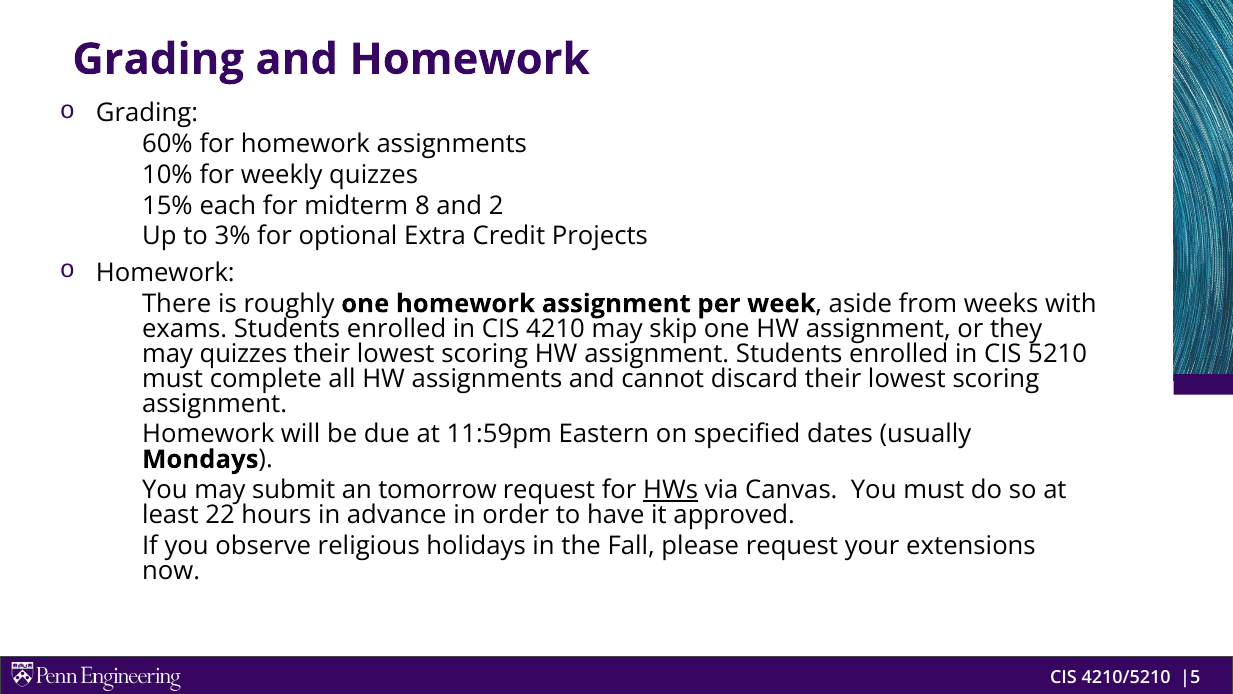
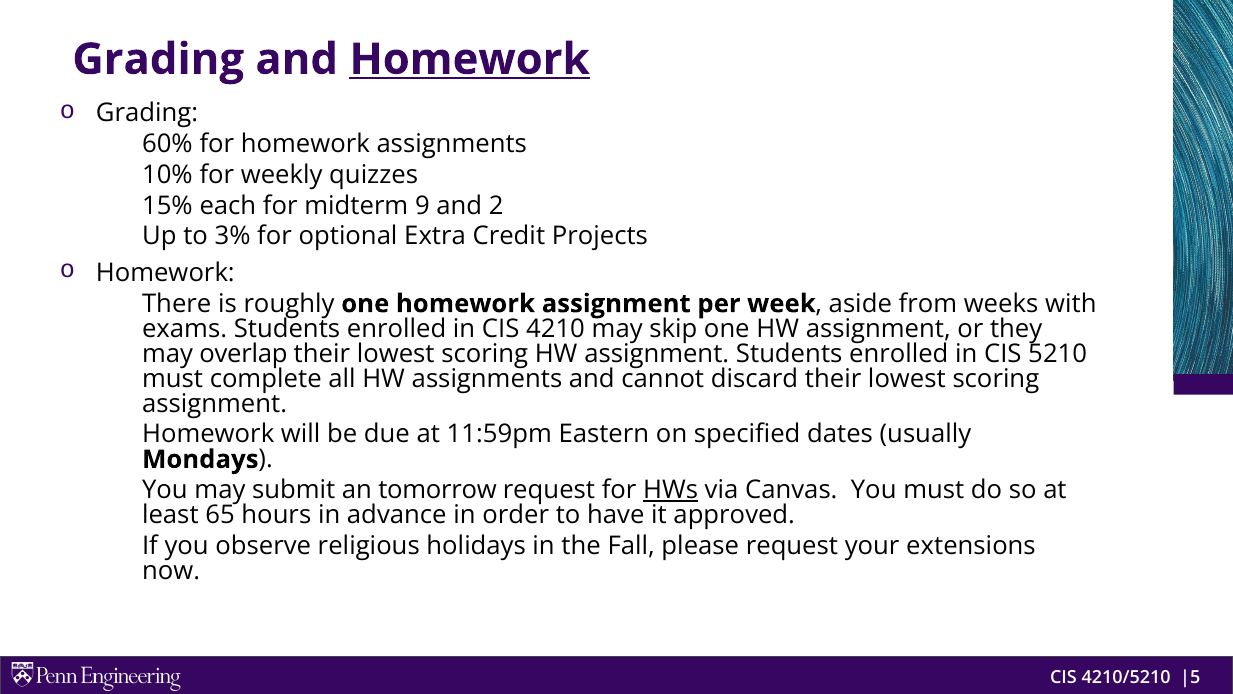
Homework underline: none -> present (469, 59)
8: 8 -> 9 (422, 206)
may quizzes: quizzes -> overlap (244, 354)
22: 22 -> 65 (220, 515)
